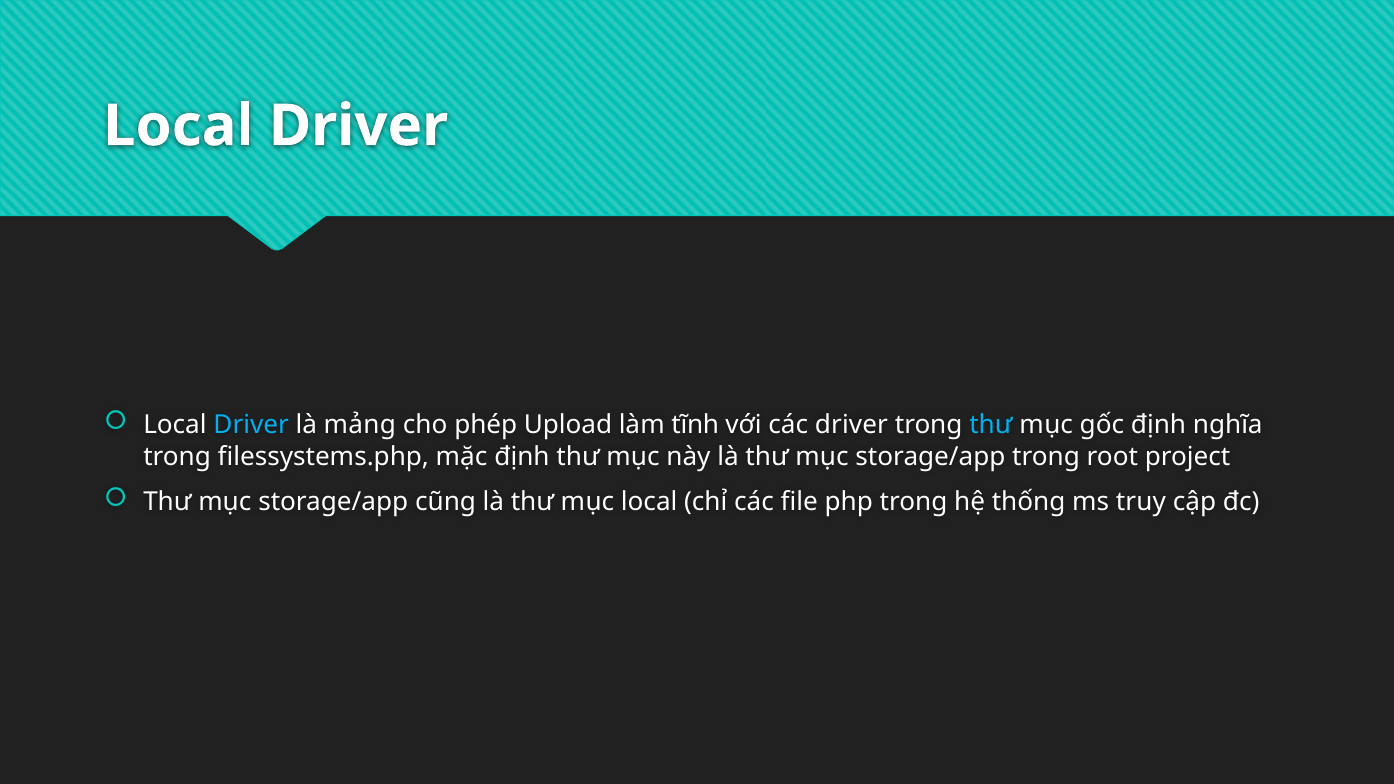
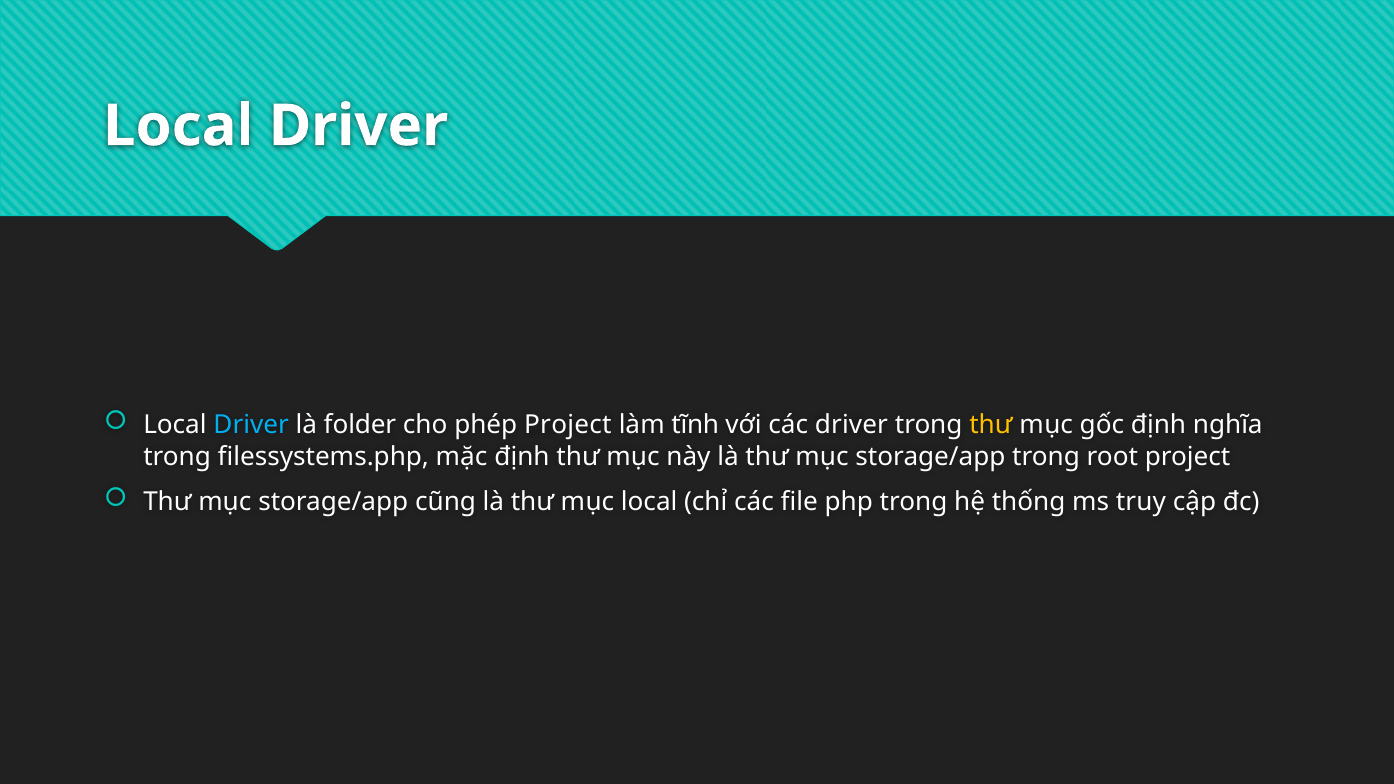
mảng: mảng -> folder (360, 425)
phép Upload: Upload -> Project (568, 425)
thư colour: light blue -> yellow (991, 425)
